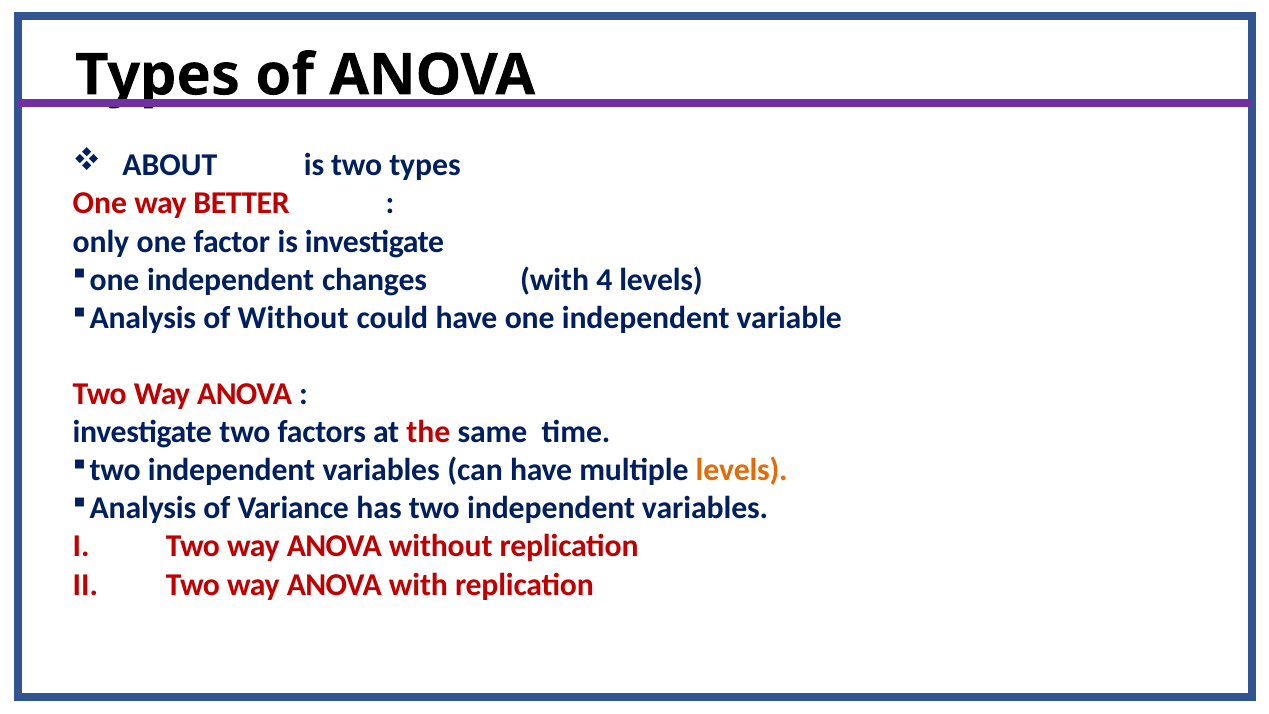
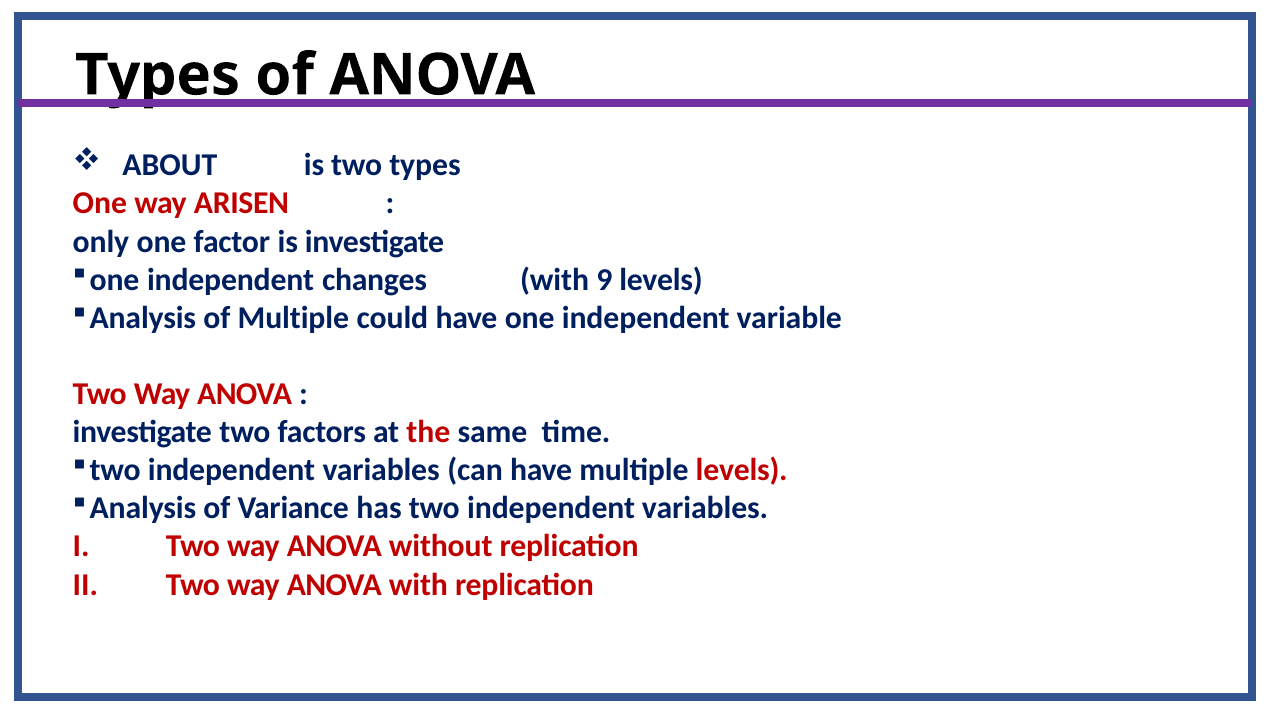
BETTER: BETTER -> ARISEN (241, 203)
4: 4 -> 9 (604, 280)
of Without: Without -> Multiple (293, 318)
levels colour: orange -> red (742, 470)
